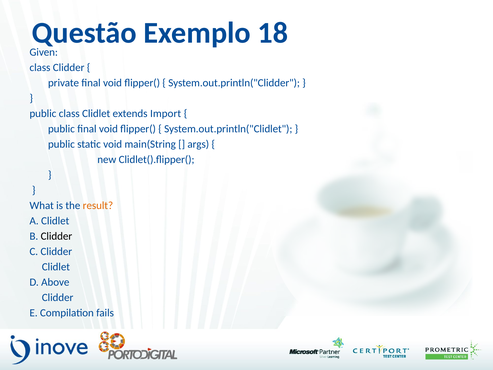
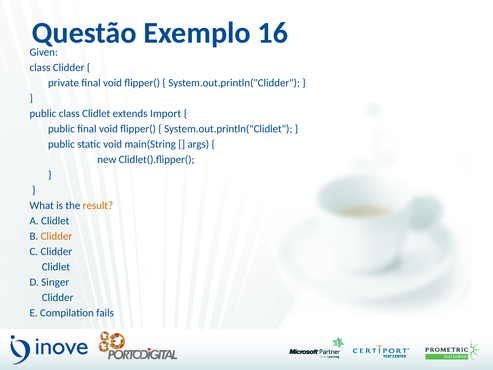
18: 18 -> 16 (273, 33)
Clidder colour: black -> orange (56, 236)
Above: Above -> Singer (55, 282)
